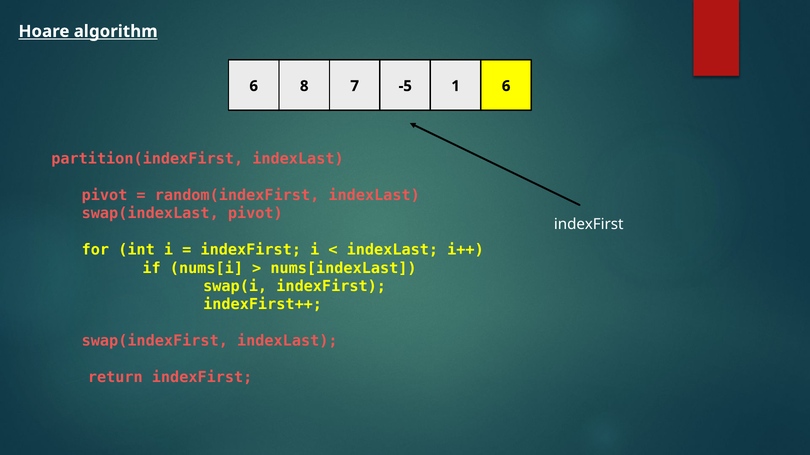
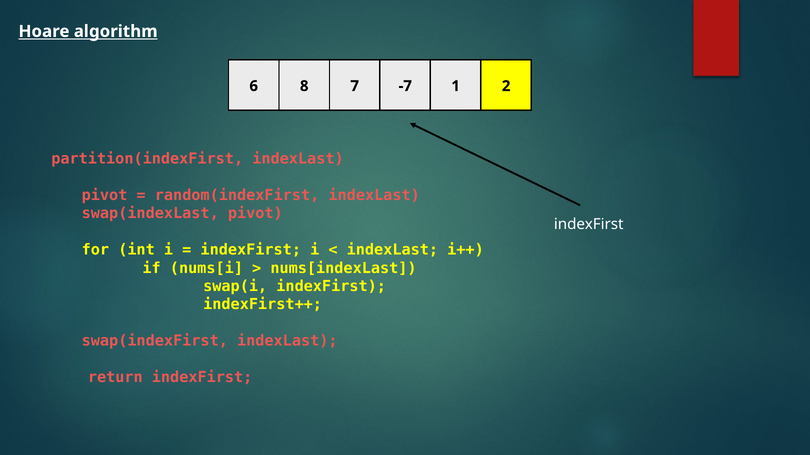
-5: -5 -> -7 (405, 86)
1 6: 6 -> 2 (506, 86)
